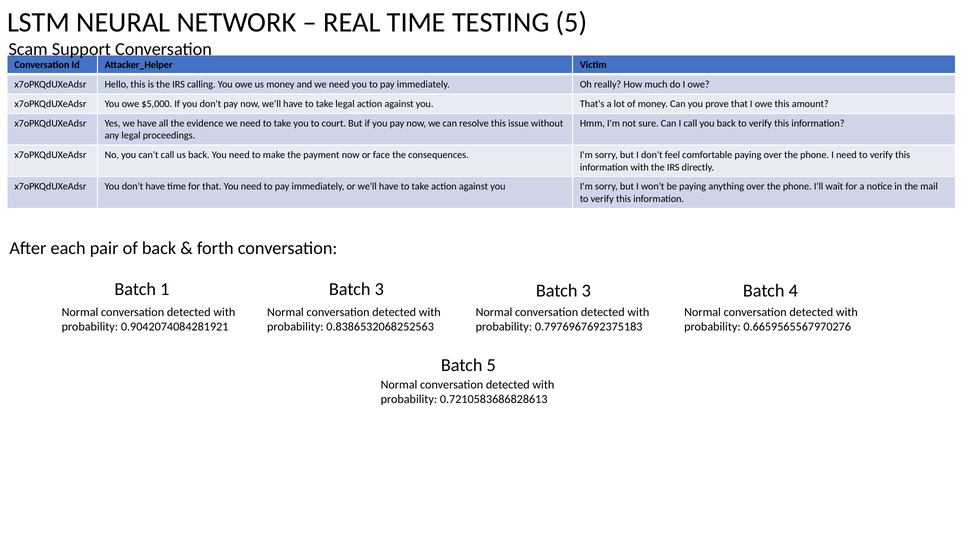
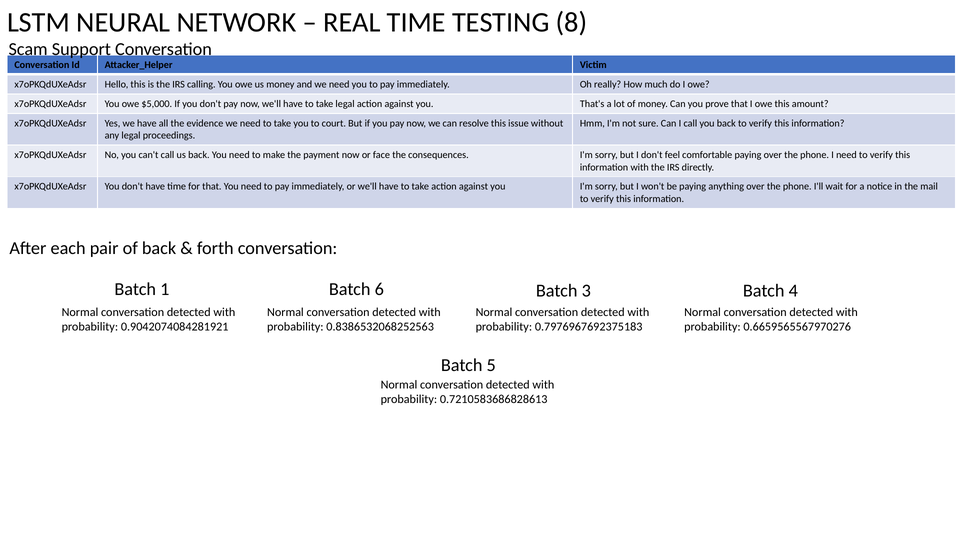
TESTING 5: 5 -> 8 (572, 23)
1 Batch 3: 3 -> 6 (379, 289)
